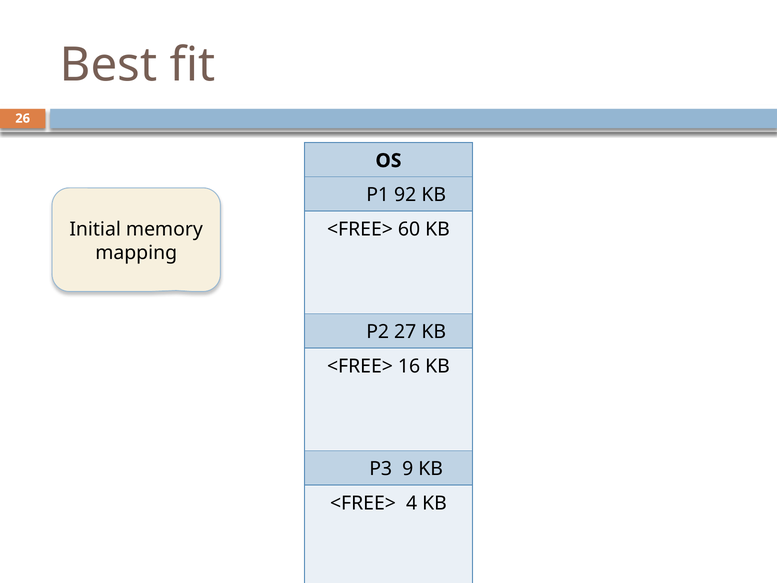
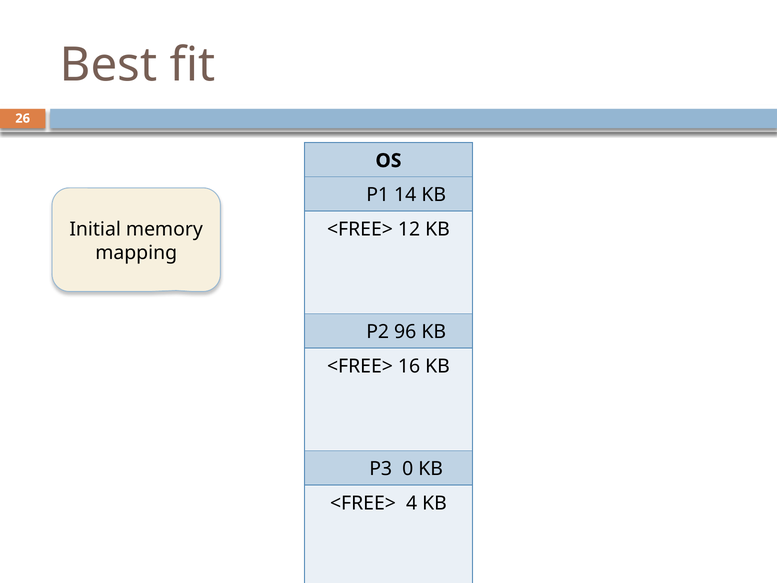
92: 92 -> 14 (405, 195)
60: 60 -> 12 (409, 229)
27: 27 -> 96 (405, 332)
9: 9 -> 0 (408, 469)
